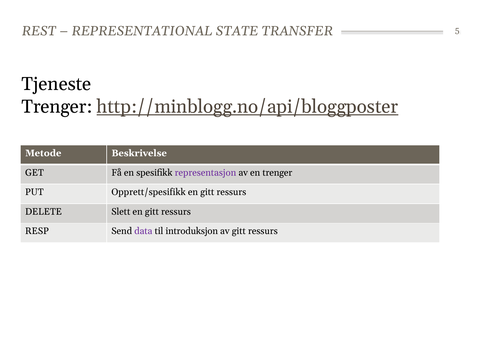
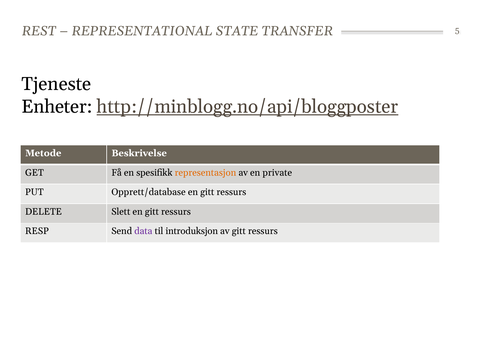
Trenger: Trenger -> Enheter (57, 106)
representasjon colour: purple -> orange (205, 172)
en trenger: trenger -> private (277, 172)
Opprett/spesifikk: Opprett/spesifikk -> Opprett/database (148, 192)
